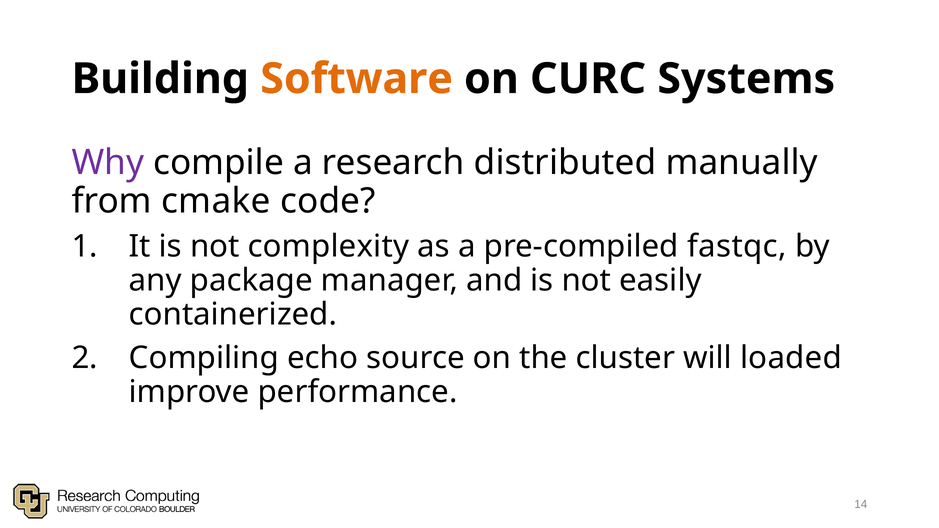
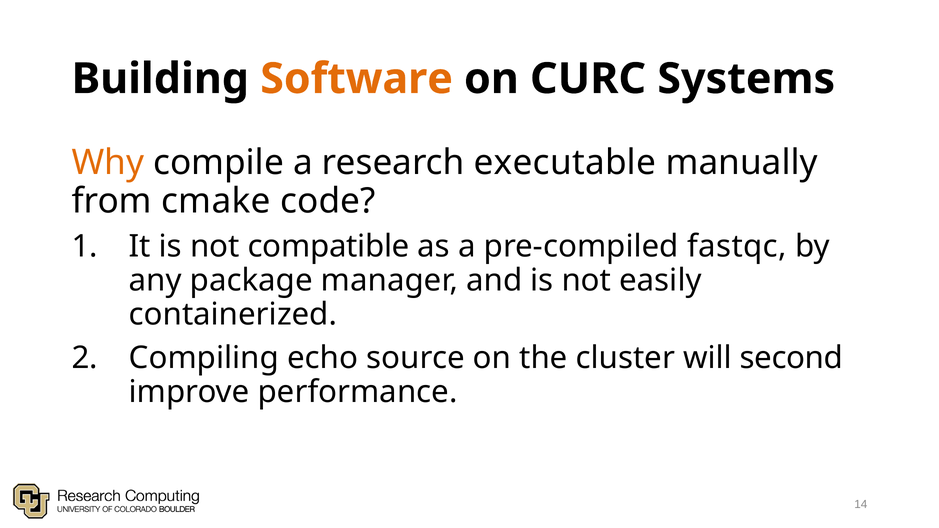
Why colour: purple -> orange (108, 163)
distributed: distributed -> executable (565, 163)
complexity: complexity -> compatible (329, 247)
loaded: loaded -> second (791, 358)
